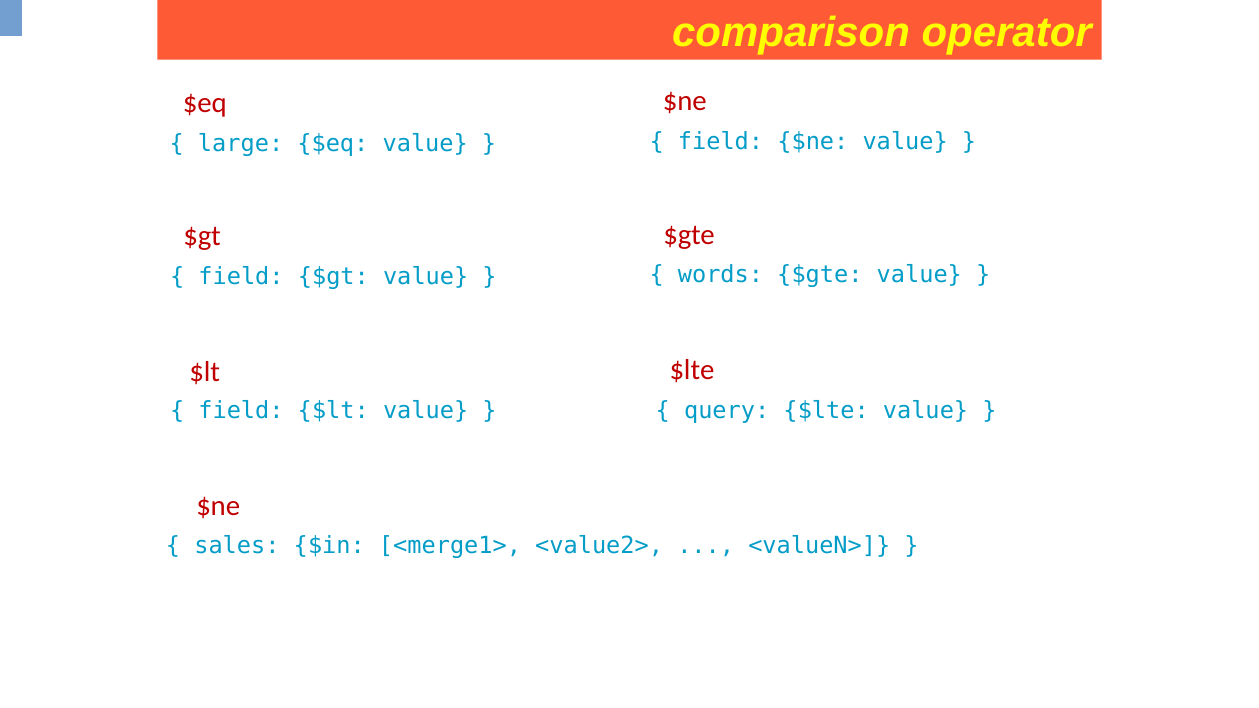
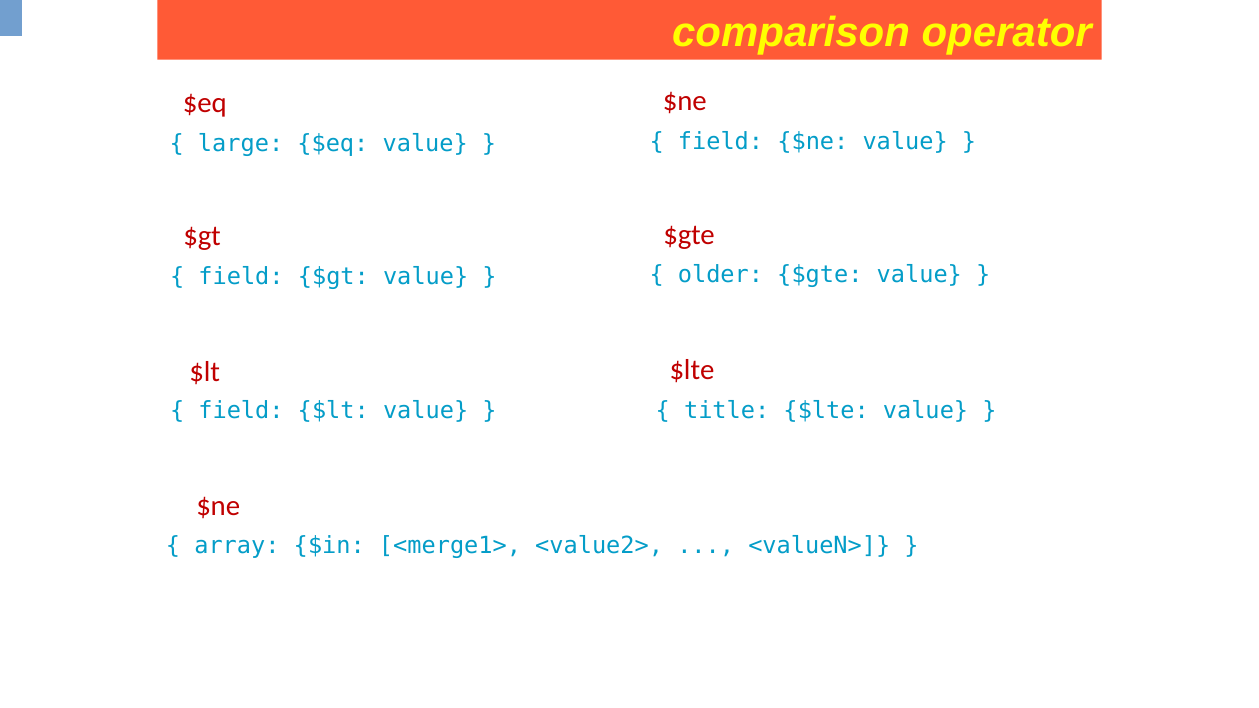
words: words -> older (720, 275)
query: query -> title (727, 411)
sales: sales -> array (237, 546)
